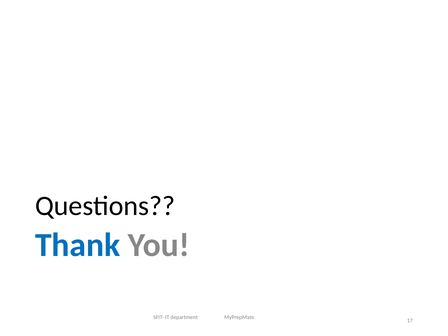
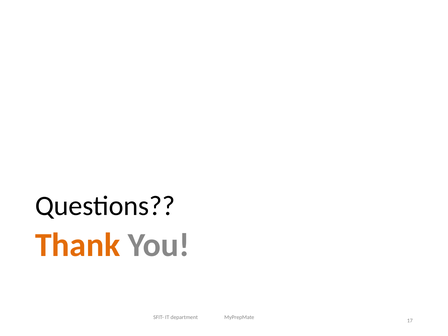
Thank colour: blue -> orange (78, 245)
